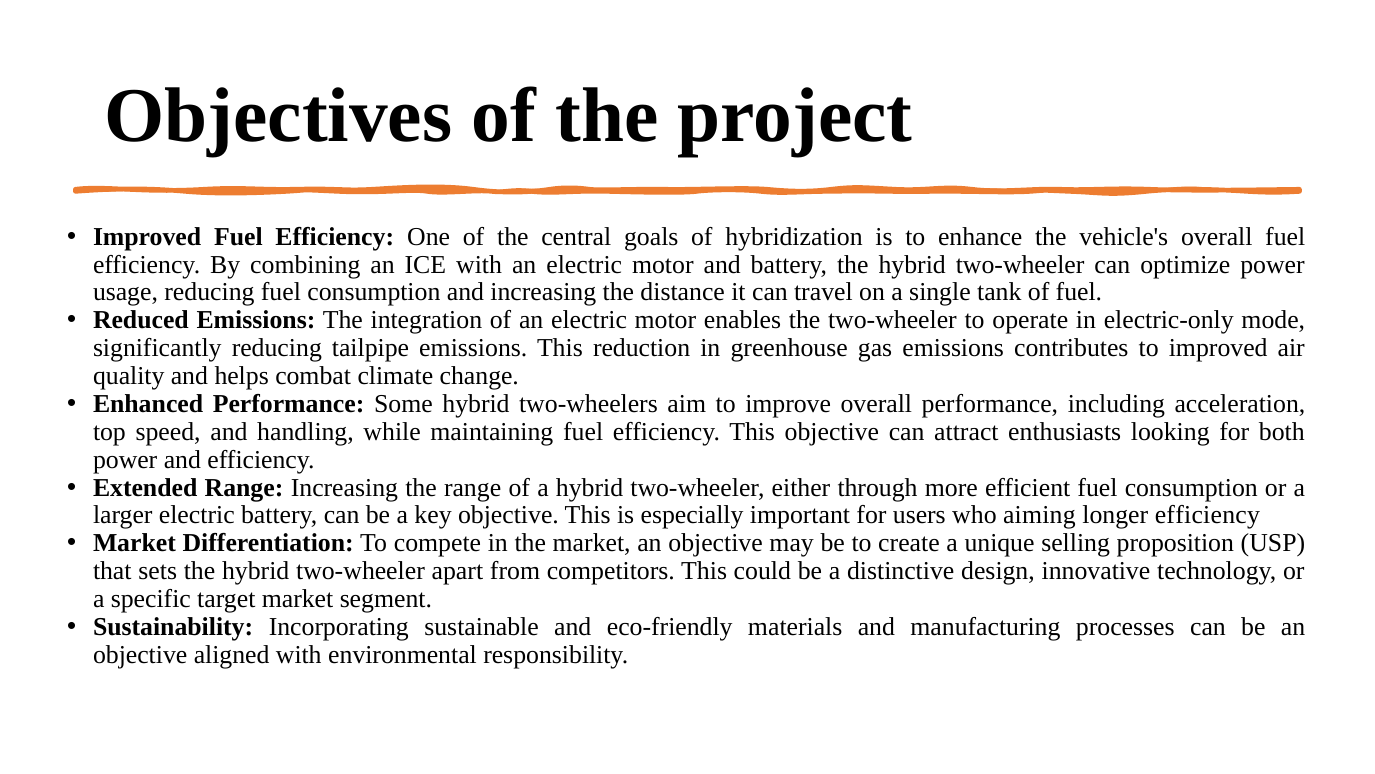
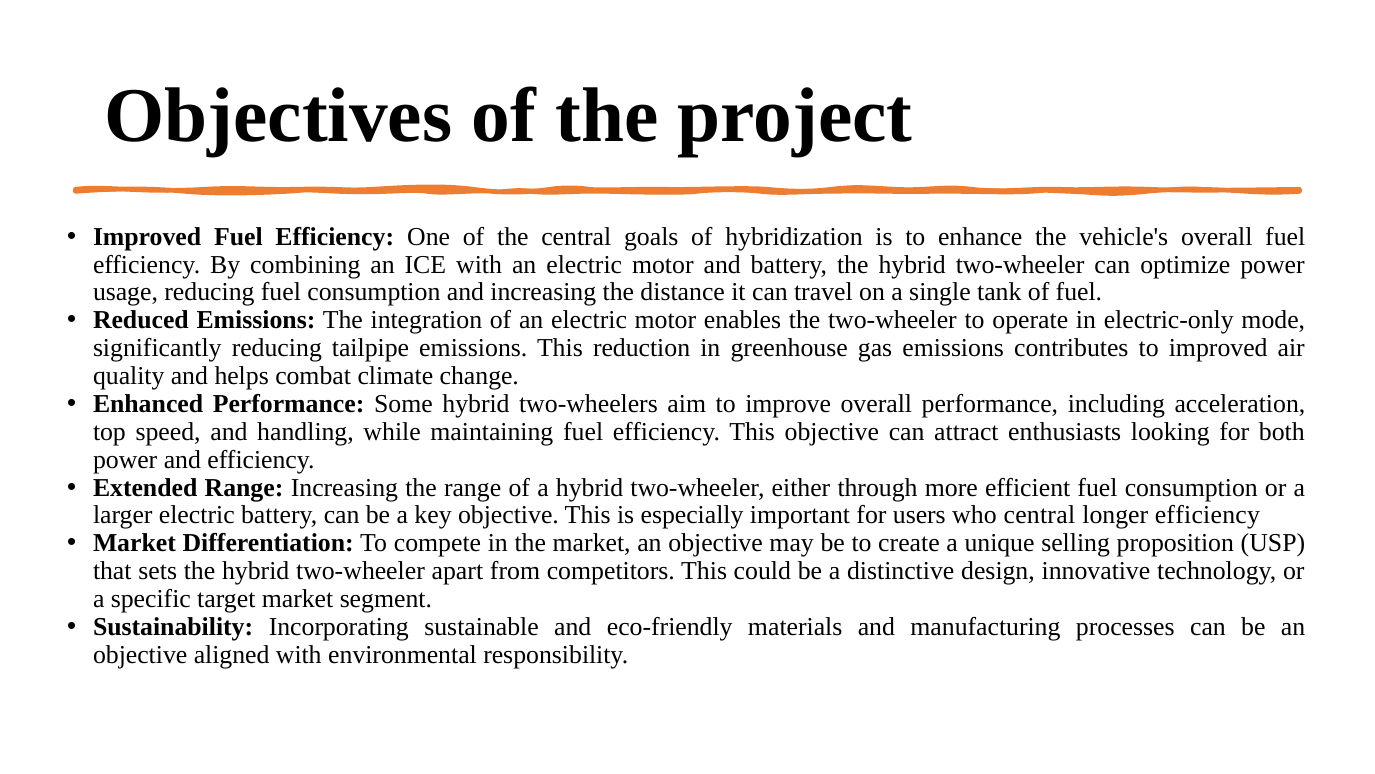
who aiming: aiming -> central (1039, 515)
